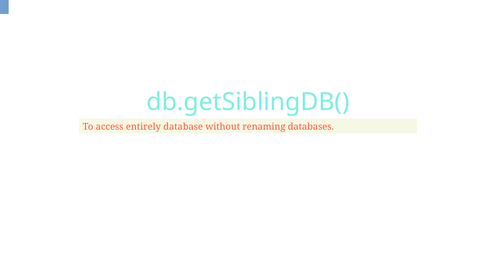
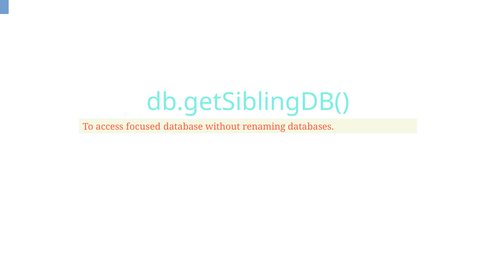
entirely: entirely -> focused (143, 127)
